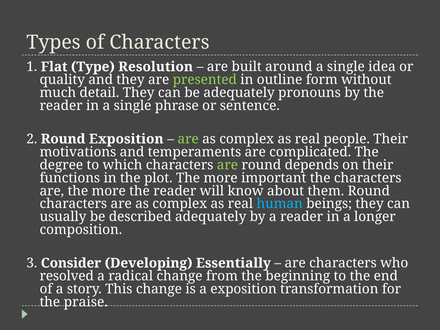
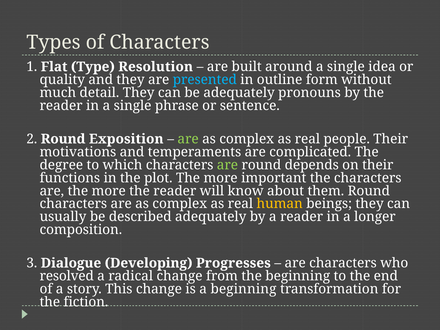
presented colour: light green -> light blue (205, 80)
human colour: light blue -> yellow (280, 204)
Consider: Consider -> Dialogue (71, 263)
Essentially: Essentially -> Progresses (233, 263)
a exposition: exposition -> beginning (243, 289)
praise: praise -> fiction (86, 302)
